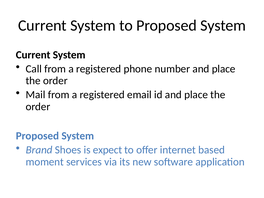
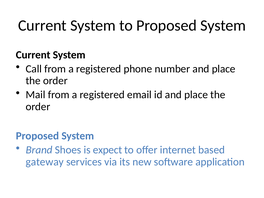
moment: moment -> gateway (45, 162)
